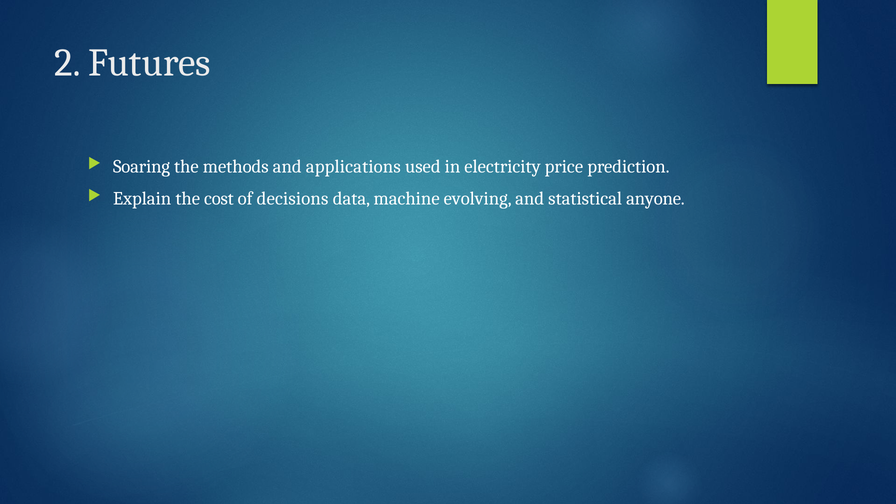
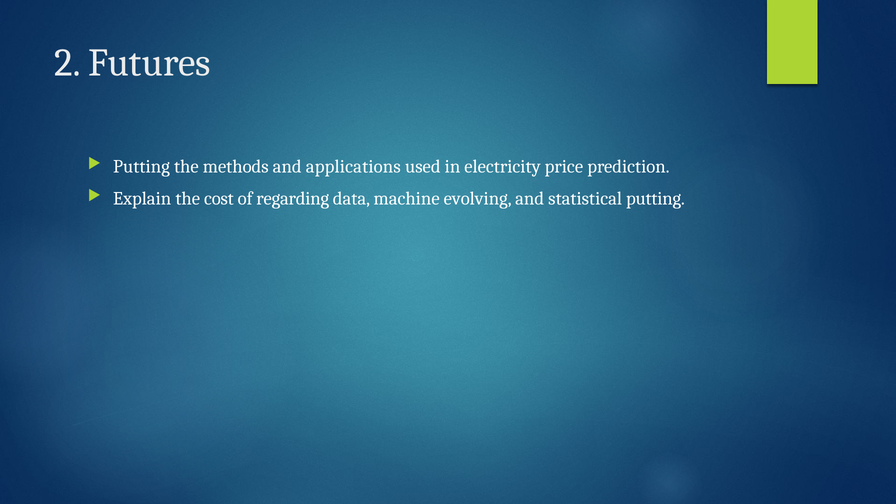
Soaring: Soaring -> Putting (141, 167)
decisions: decisions -> regarding (293, 199)
statistical anyone: anyone -> putting (655, 199)
